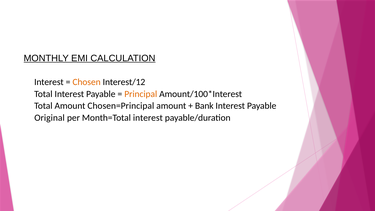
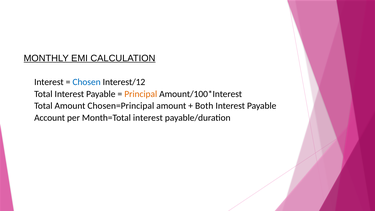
Chosen colour: orange -> blue (87, 82)
Bank: Bank -> Both (204, 106)
Original: Original -> Account (50, 118)
